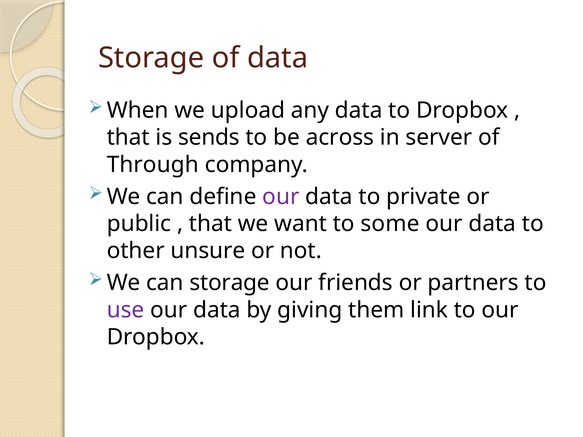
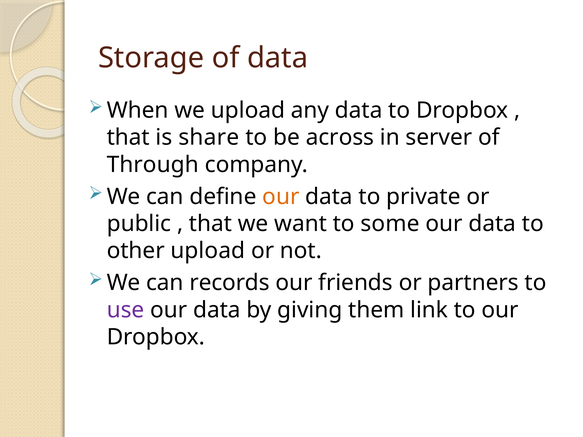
sends: sends -> share (209, 137)
our colour: purple -> orange (281, 197)
other unsure: unsure -> upload (208, 251)
can storage: storage -> records (230, 283)
